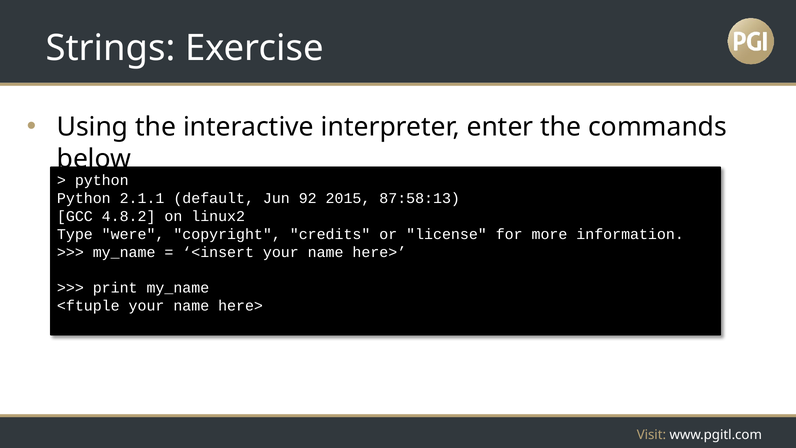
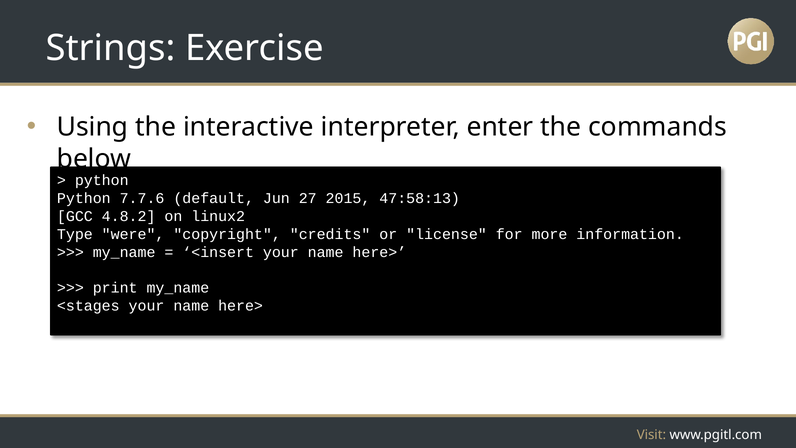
2.1.1: 2.1.1 -> 7.7.6 (142, 198)
92: 92 -> 27 (308, 198)
87:58:13: 87:58:13 -> 47:58:13 (420, 198)
<ftuple: <ftuple -> <stages (88, 306)
